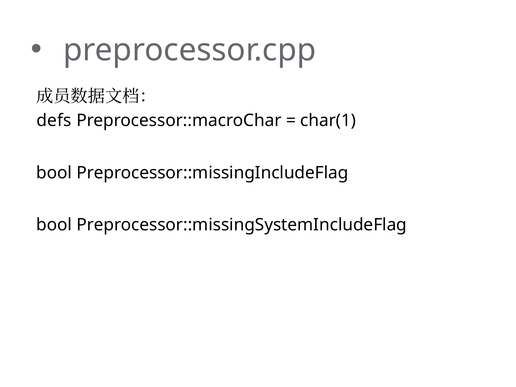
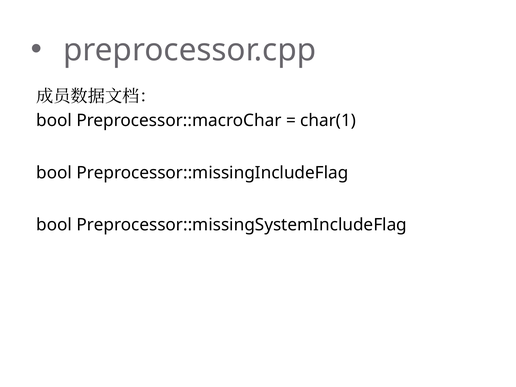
defs: defs -> bool (54, 120)
